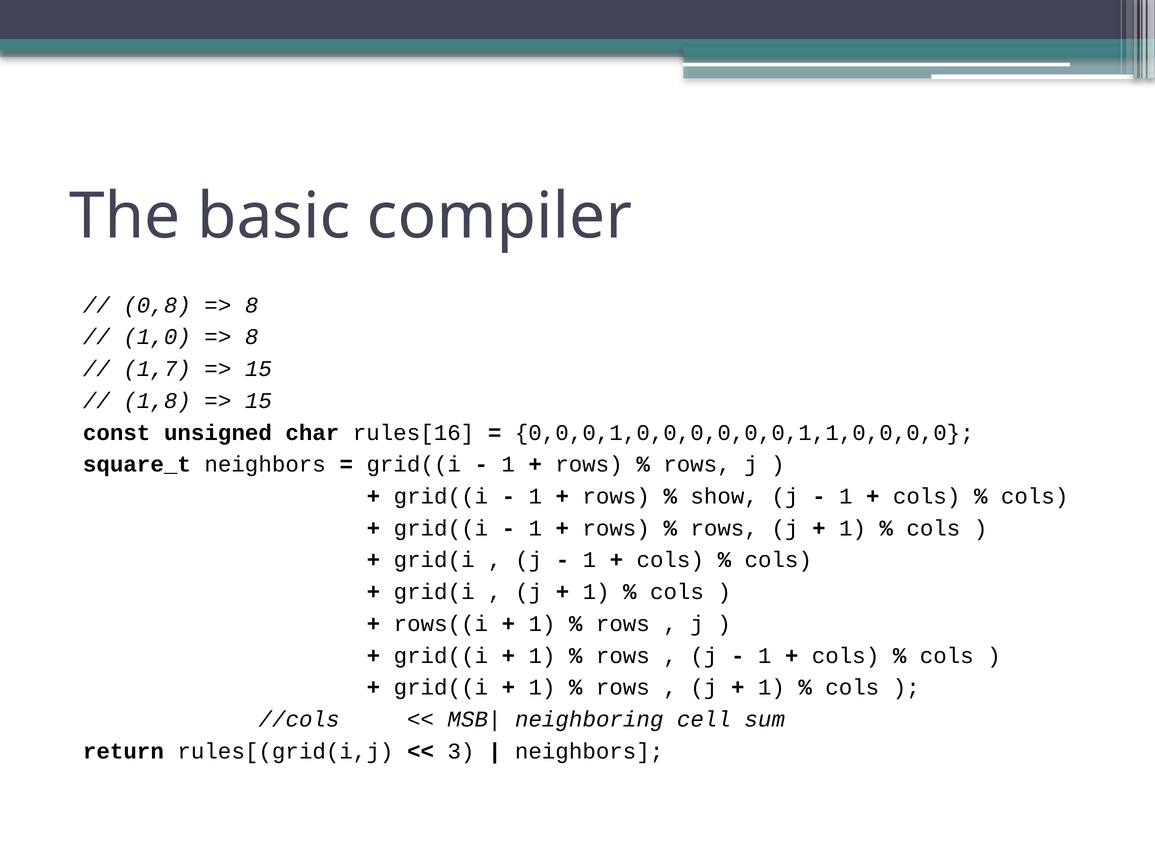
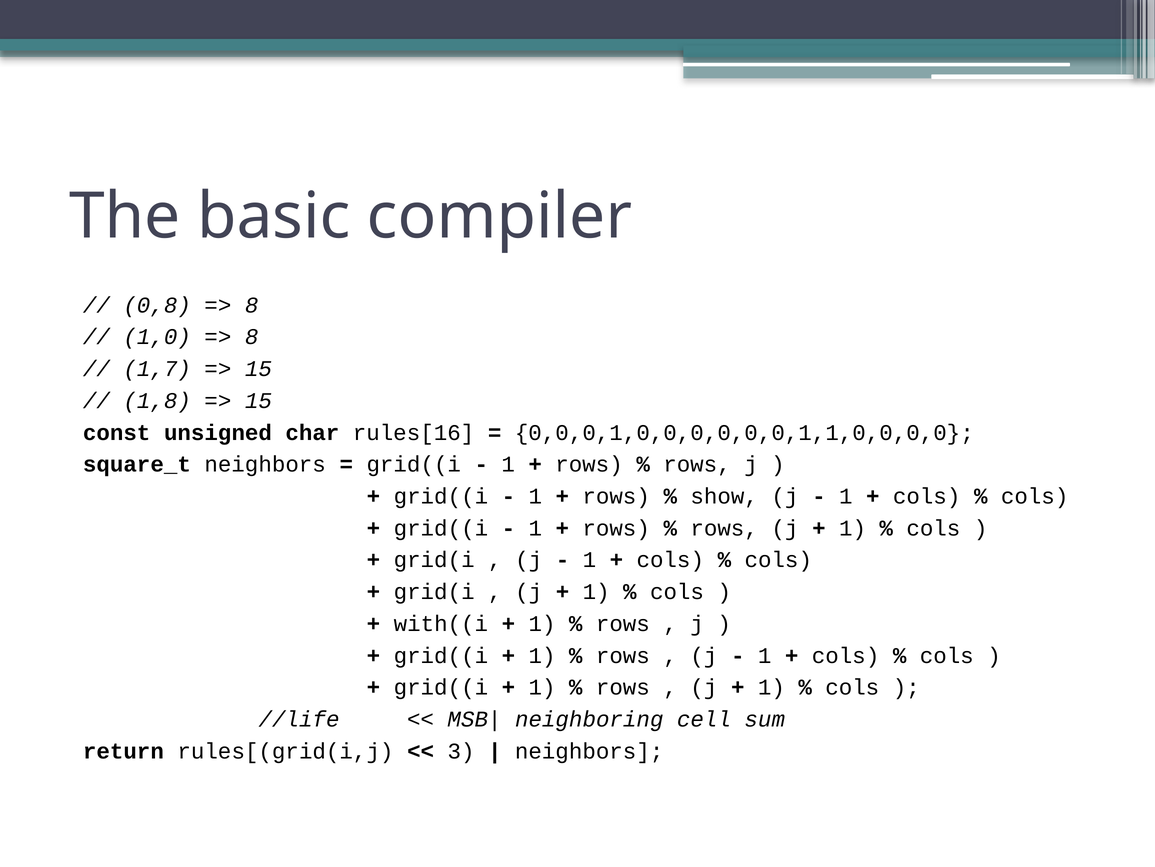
rows((i: rows((i -> with((i (441, 623)
//cols: //cols -> //life (299, 719)
